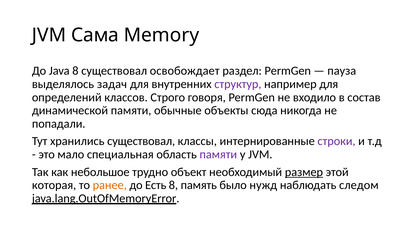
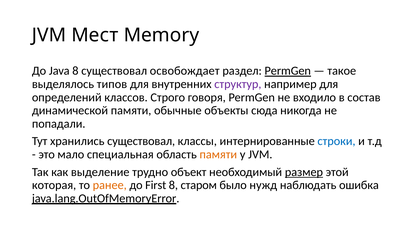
Сама: Сама -> Мест (95, 35)
PermGen underline: none -> present (288, 71)
пауза: пауза -> такое (342, 71)
задач: задач -> типов (112, 84)
строки colour: purple -> blue (336, 141)
памяти colour: purple -> orange (218, 154)
небольшое: небольшое -> выделение (100, 172)
Есть: Есть -> First (156, 185)
память: память -> старом (199, 185)
следом: следом -> ошибка (359, 185)
